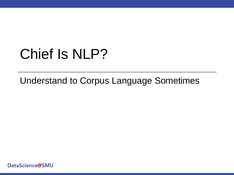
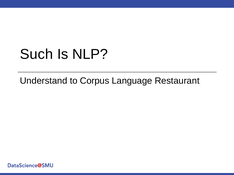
Chief: Chief -> Such (36, 54)
Sometimes: Sometimes -> Restaurant (177, 81)
